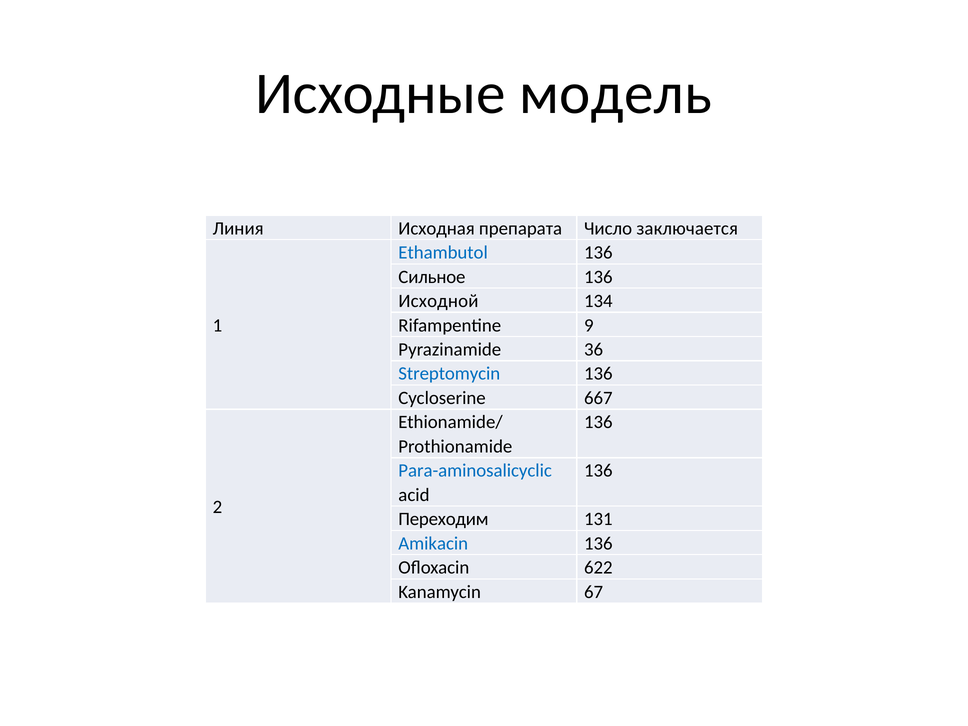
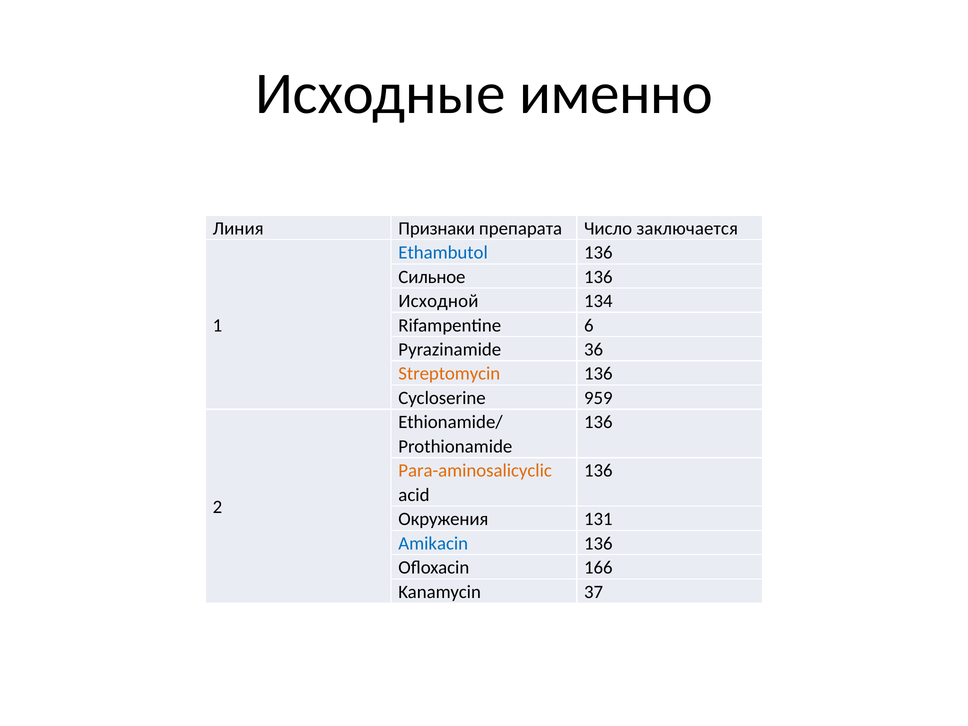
модель: модель -> именно (616, 94)
Исходная: Исходная -> Признаки (437, 228)
9: 9 -> 6 (589, 325)
Streptomycin colour: blue -> orange (449, 374)
667: 667 -> 959 (598, 398)
Para-aminosalicyclic colour: blue -> orange (475, 471)
Переходим: Переходим -> Окружения (443, 519)
622: 622 -> 166 (598, 568)
67: 67 -> 37 (594, 592)
